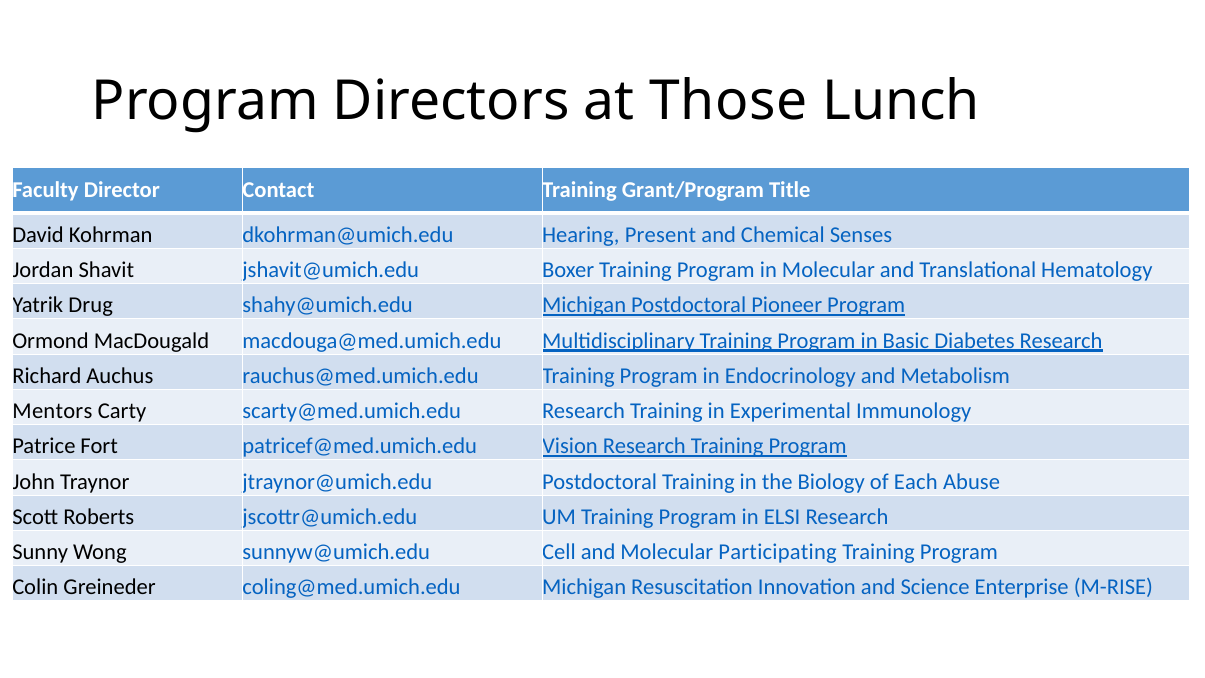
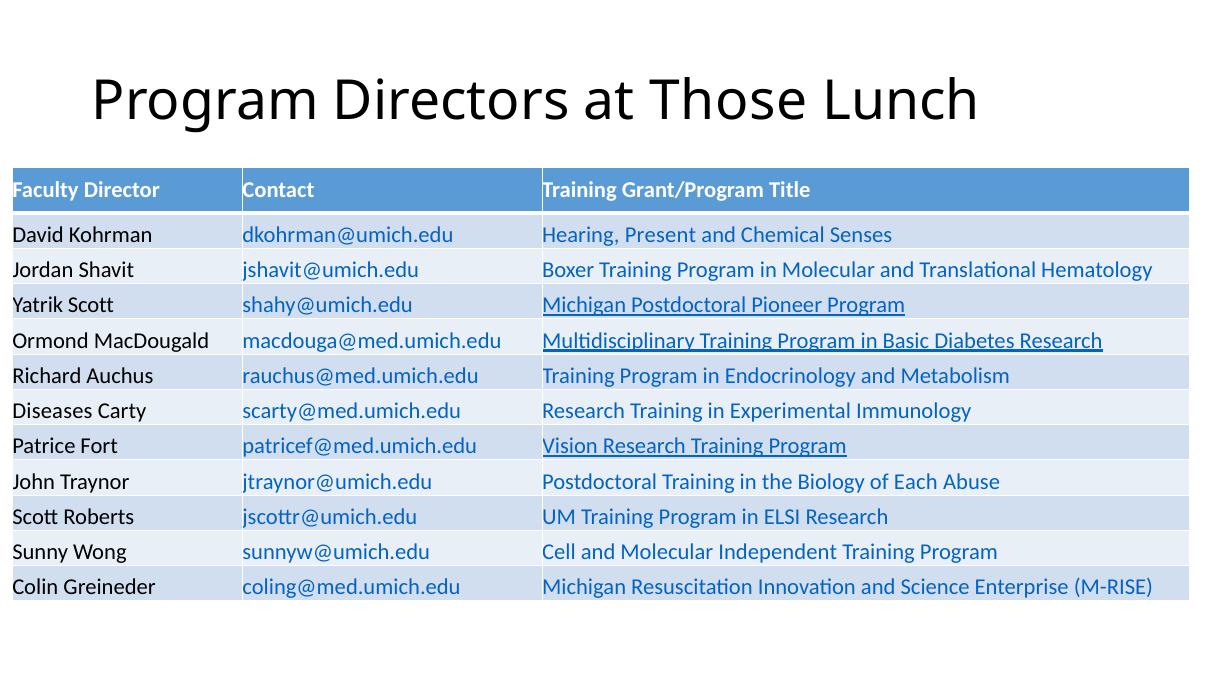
Yatrik Drug: Drug -> Scott (91, 305)
Mentors: Mentors -> Diseases (52, 411)
Participating: Participating -> Independent (778, 552)
